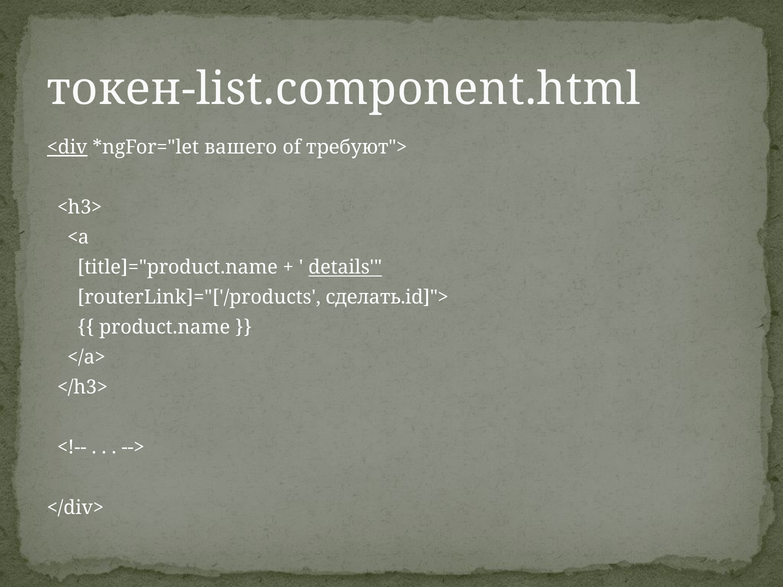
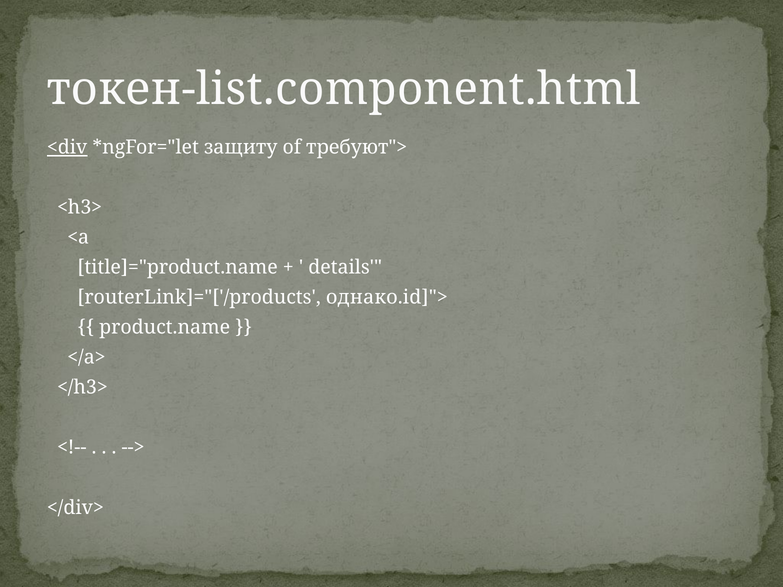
вашего: вашего -> защиту (241, 147)
details underline: present -> none (345, 268)
сделать.id]">: сделать.id]"> -> однако.id]"> (387, 298)
